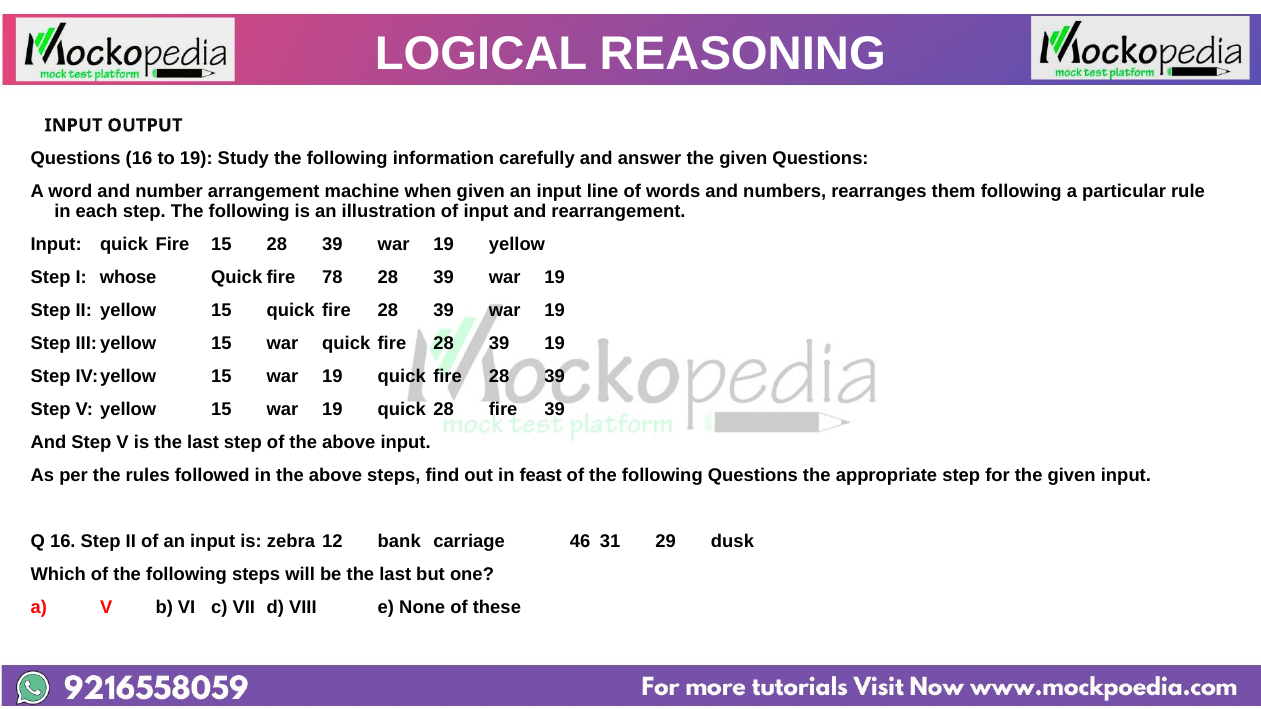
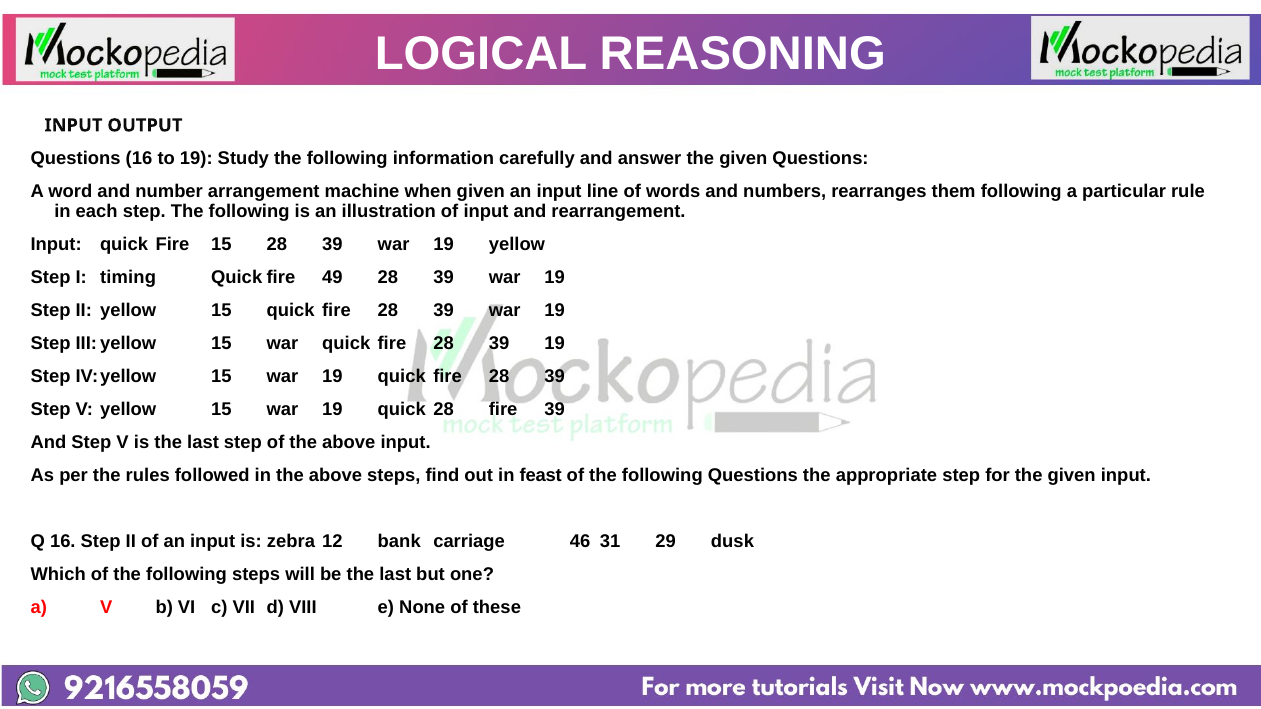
whose: whose -> timing (128, 277)
78: 78 -> 49 (332, 277)
